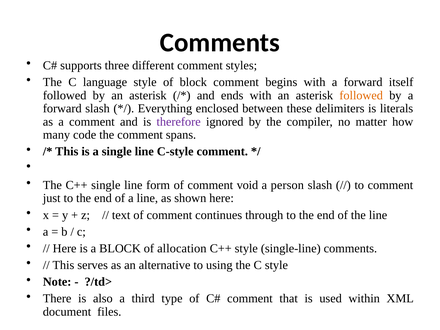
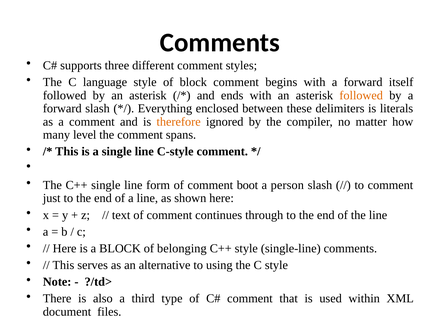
therefore colour: purple -> orange (179, 122)
code: code -> level (85, 135)
void: void -> boot (247, 185)
allocation: allocation -> belonging (182, 248)
